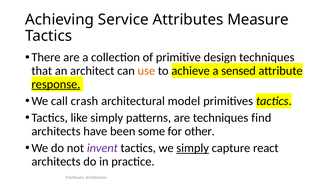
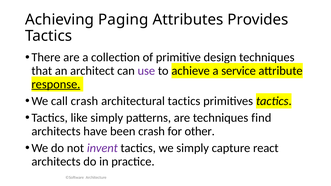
Service: Service -> Paging (123, 20)
Measure: Measure -> Provides (258, 20)
use colour: orange -> purple (146, 71)
sensed: sensed -> service (239, 71)
architectural model: model -> tactics (184, 101)
been some: some -> crash (152, 131)
simply underline: present -> none (193, 148)
